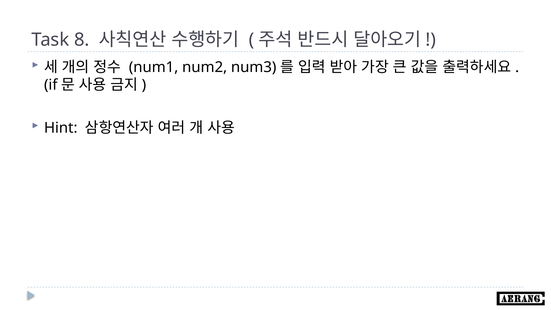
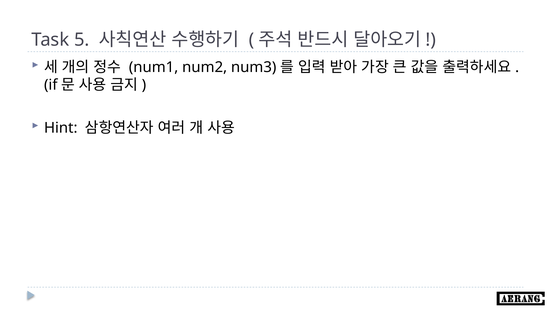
8: 8 -> 5 (82, 40)
